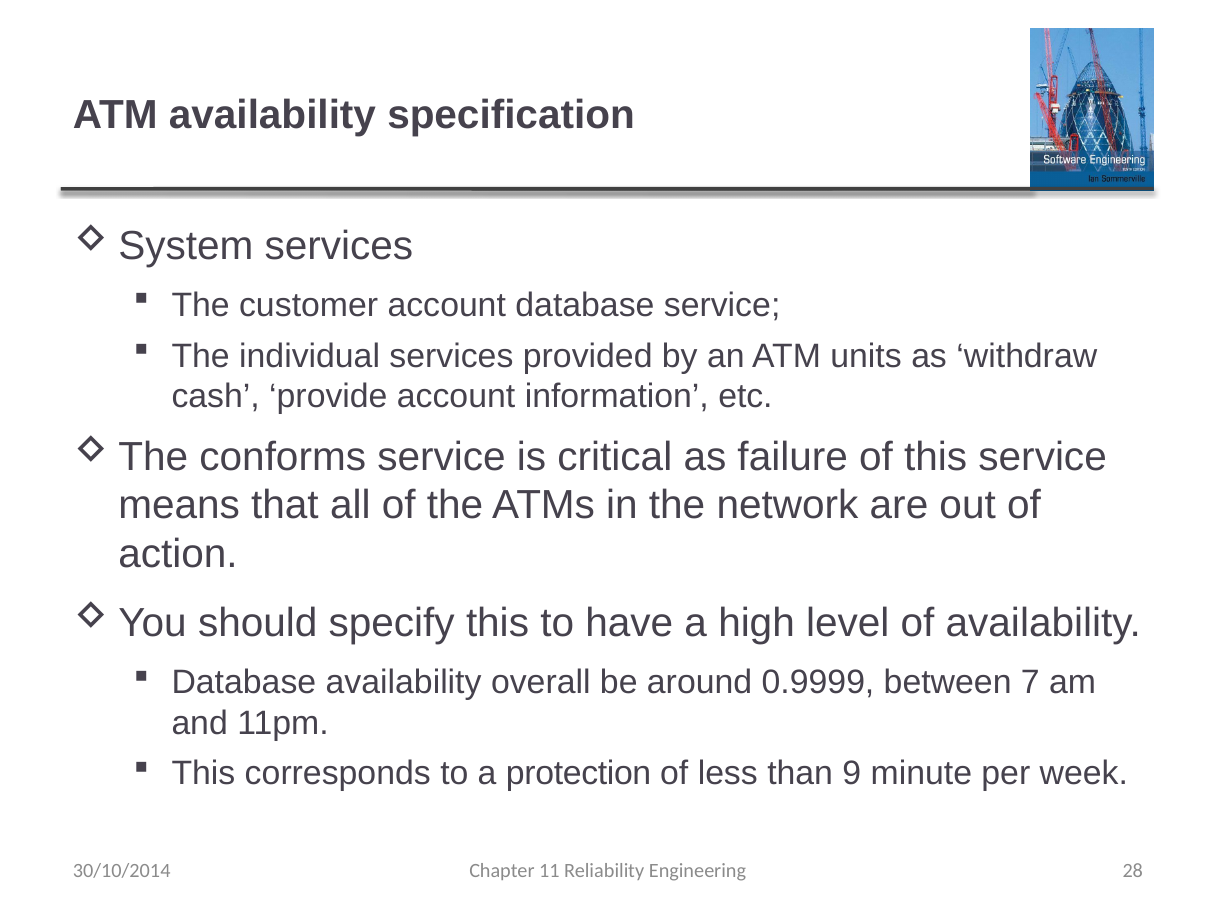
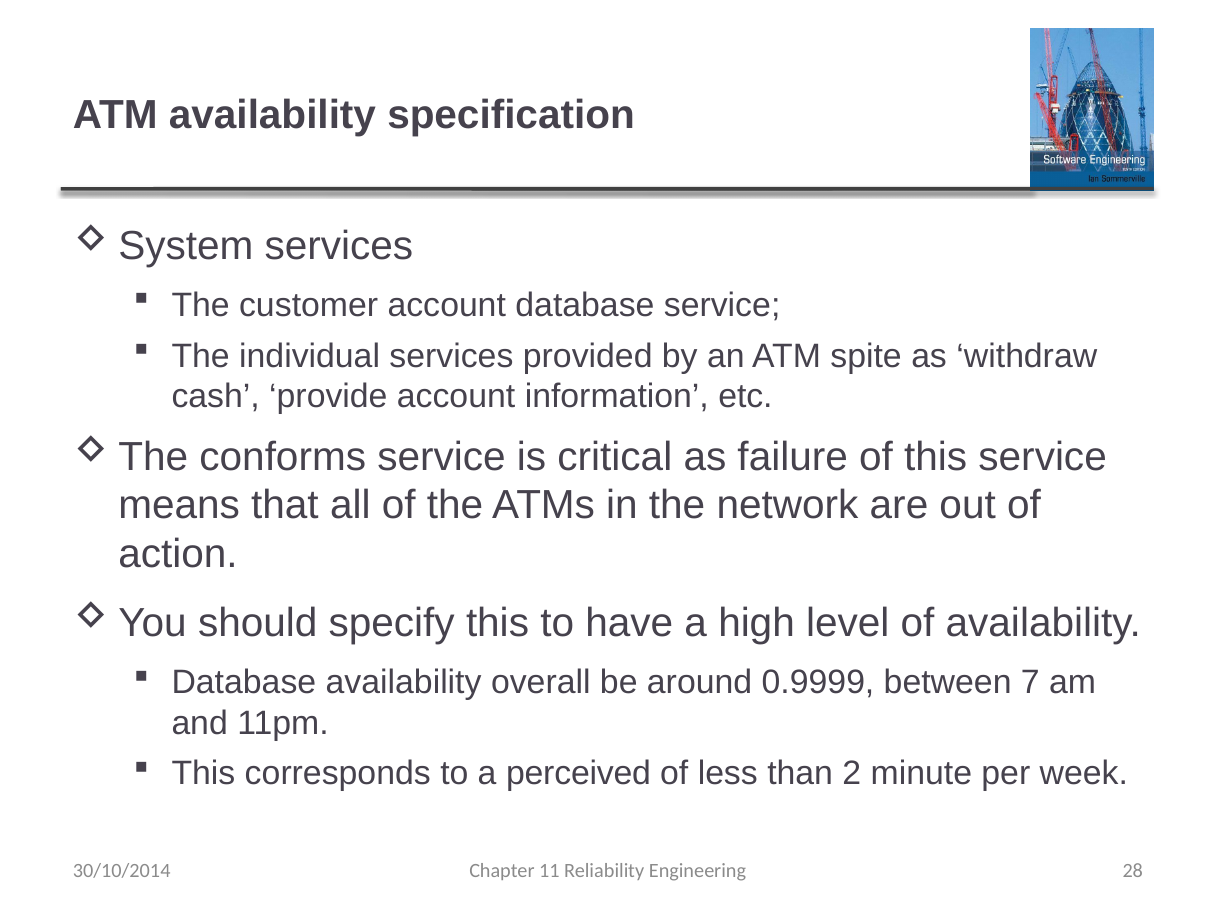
units: units -> spite (866, 356)
protection: protection -> perceived (579, 774)
9: 9 -> 2 (852, 774)
